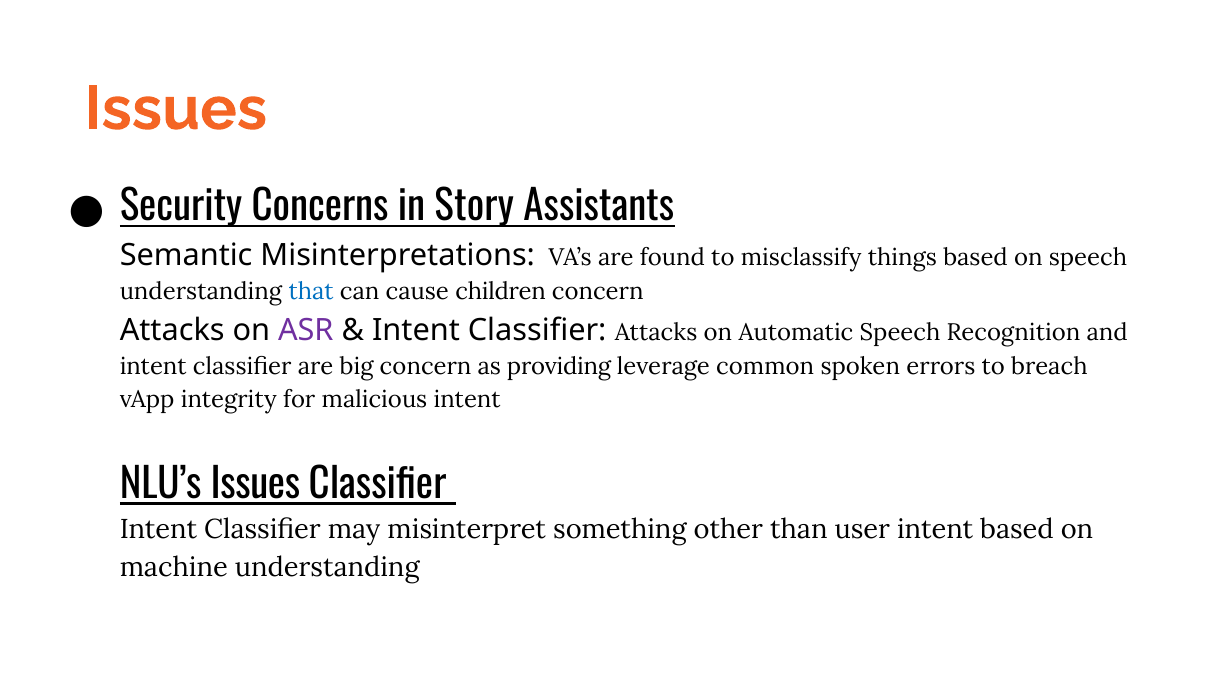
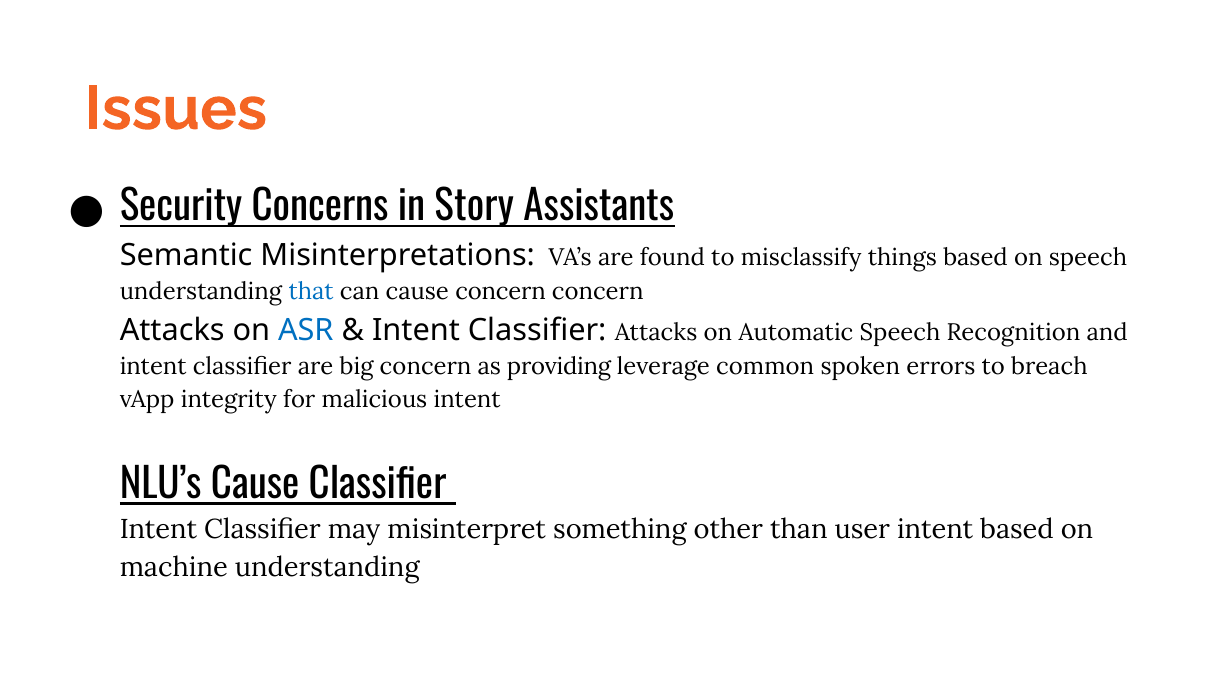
cause children: children -> concern (501, 292)
ASR colour: purple -> blue (306, 330)
NLU’s Issues: Issues -> Cause (255, 485)
